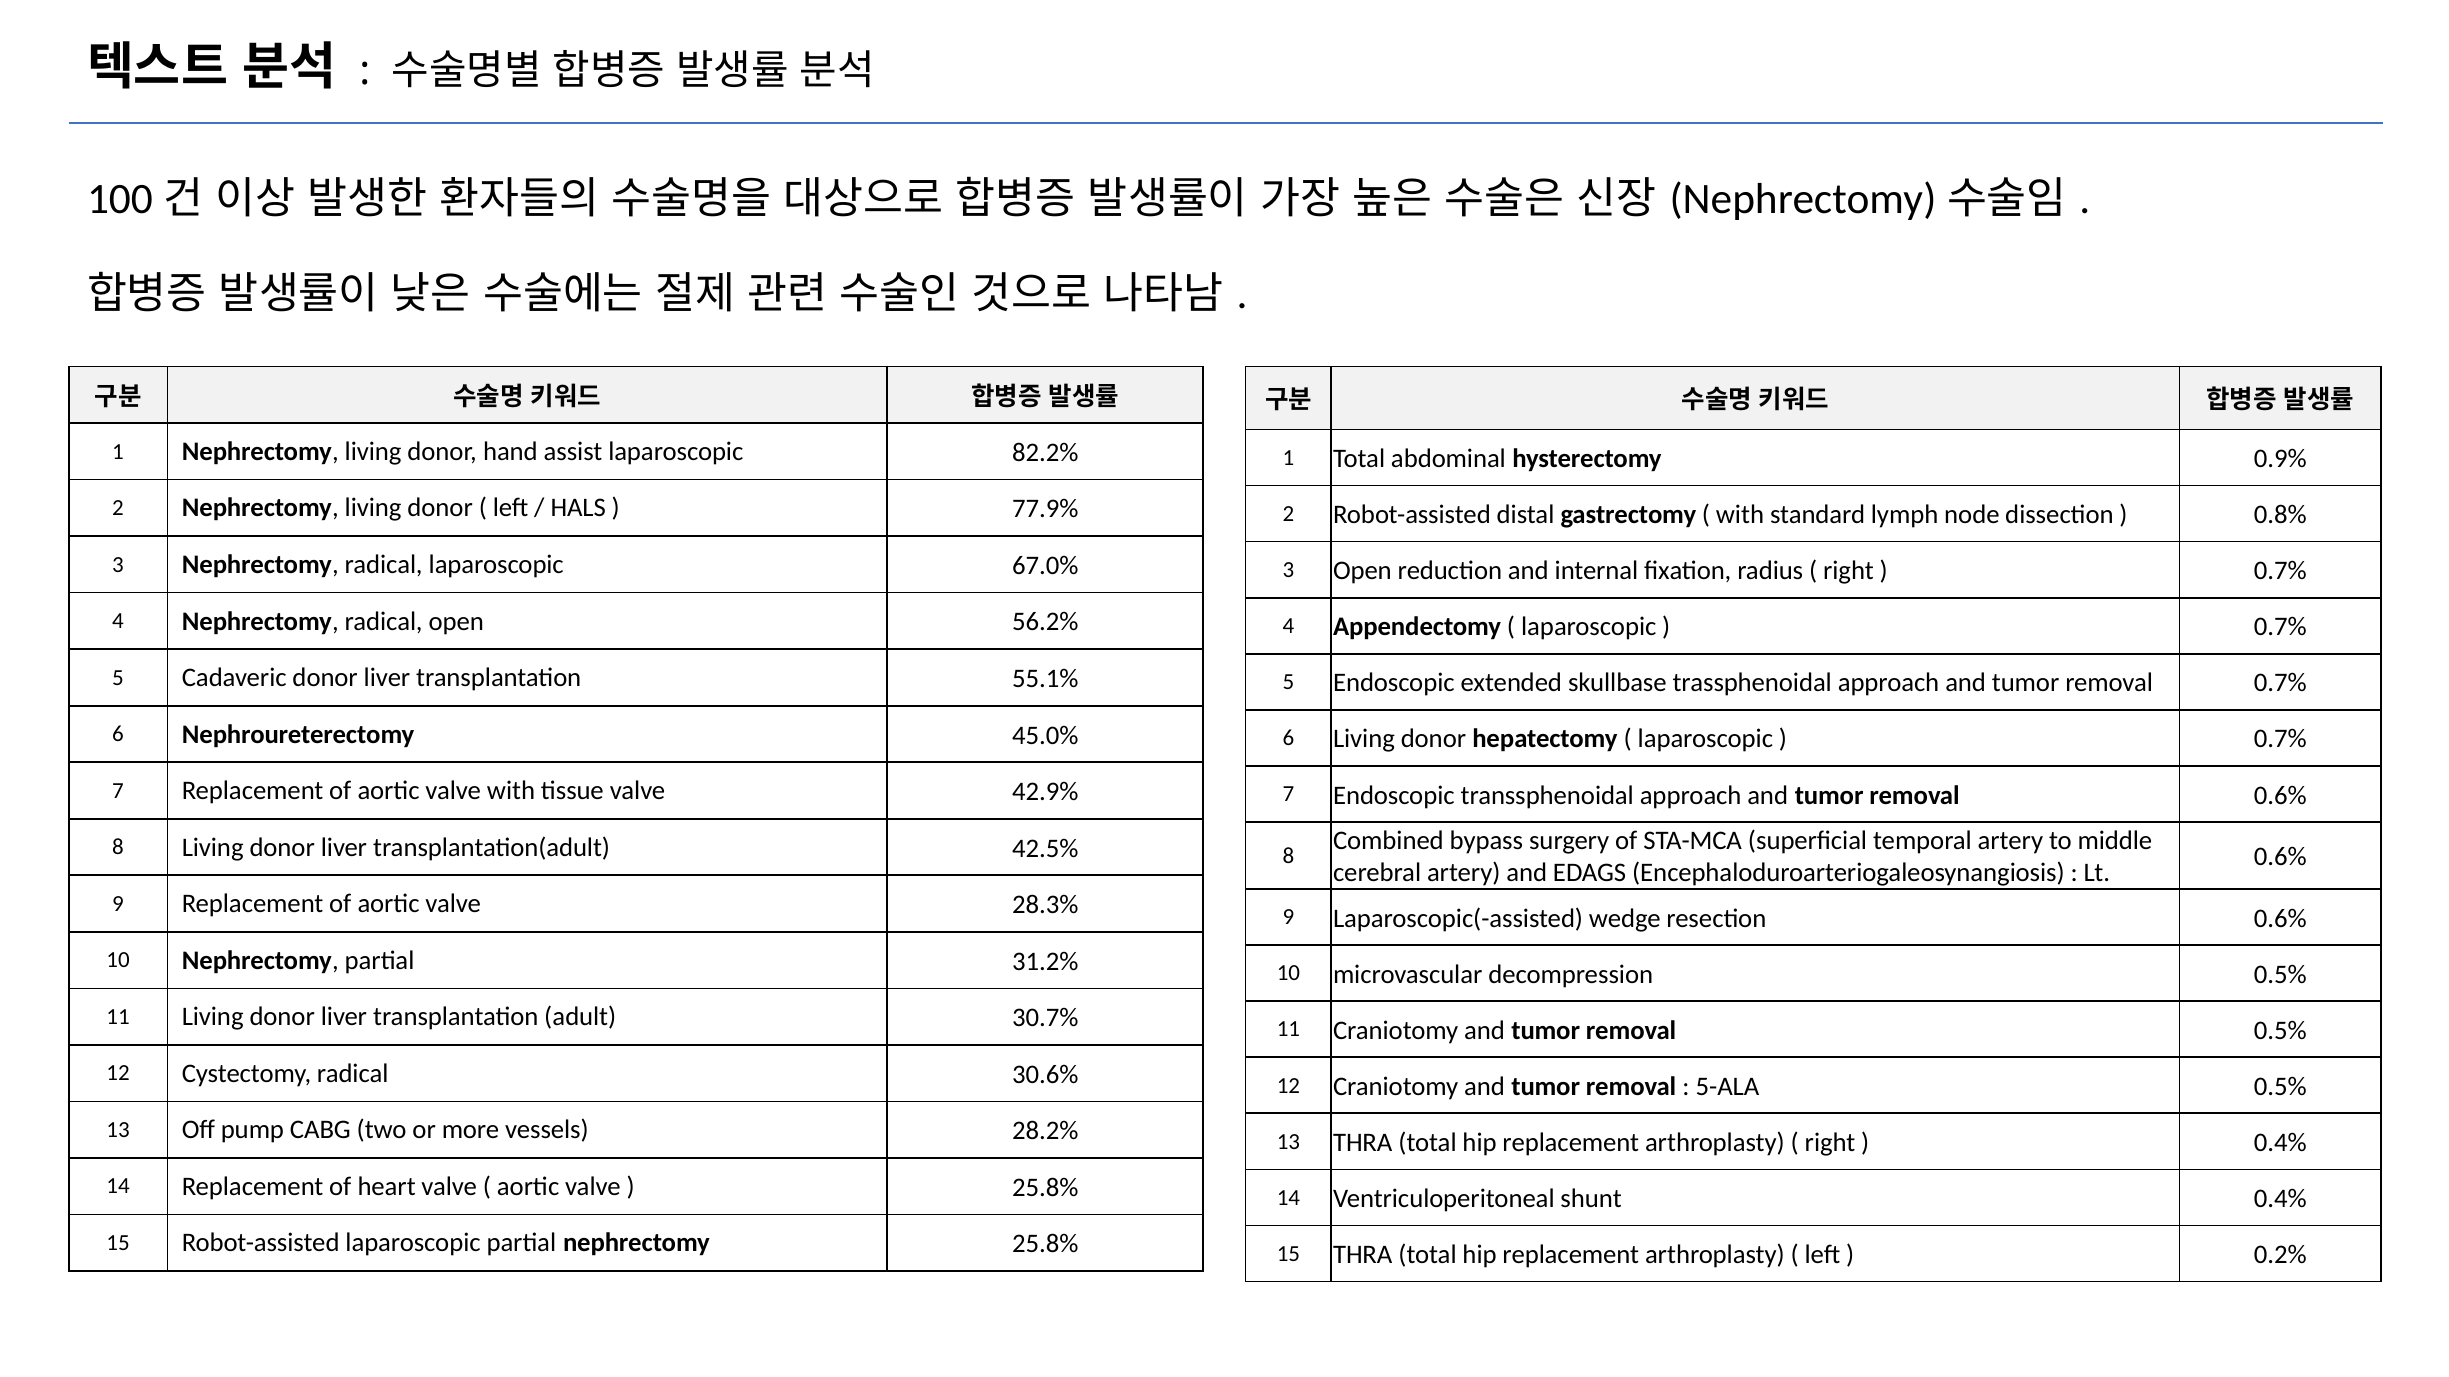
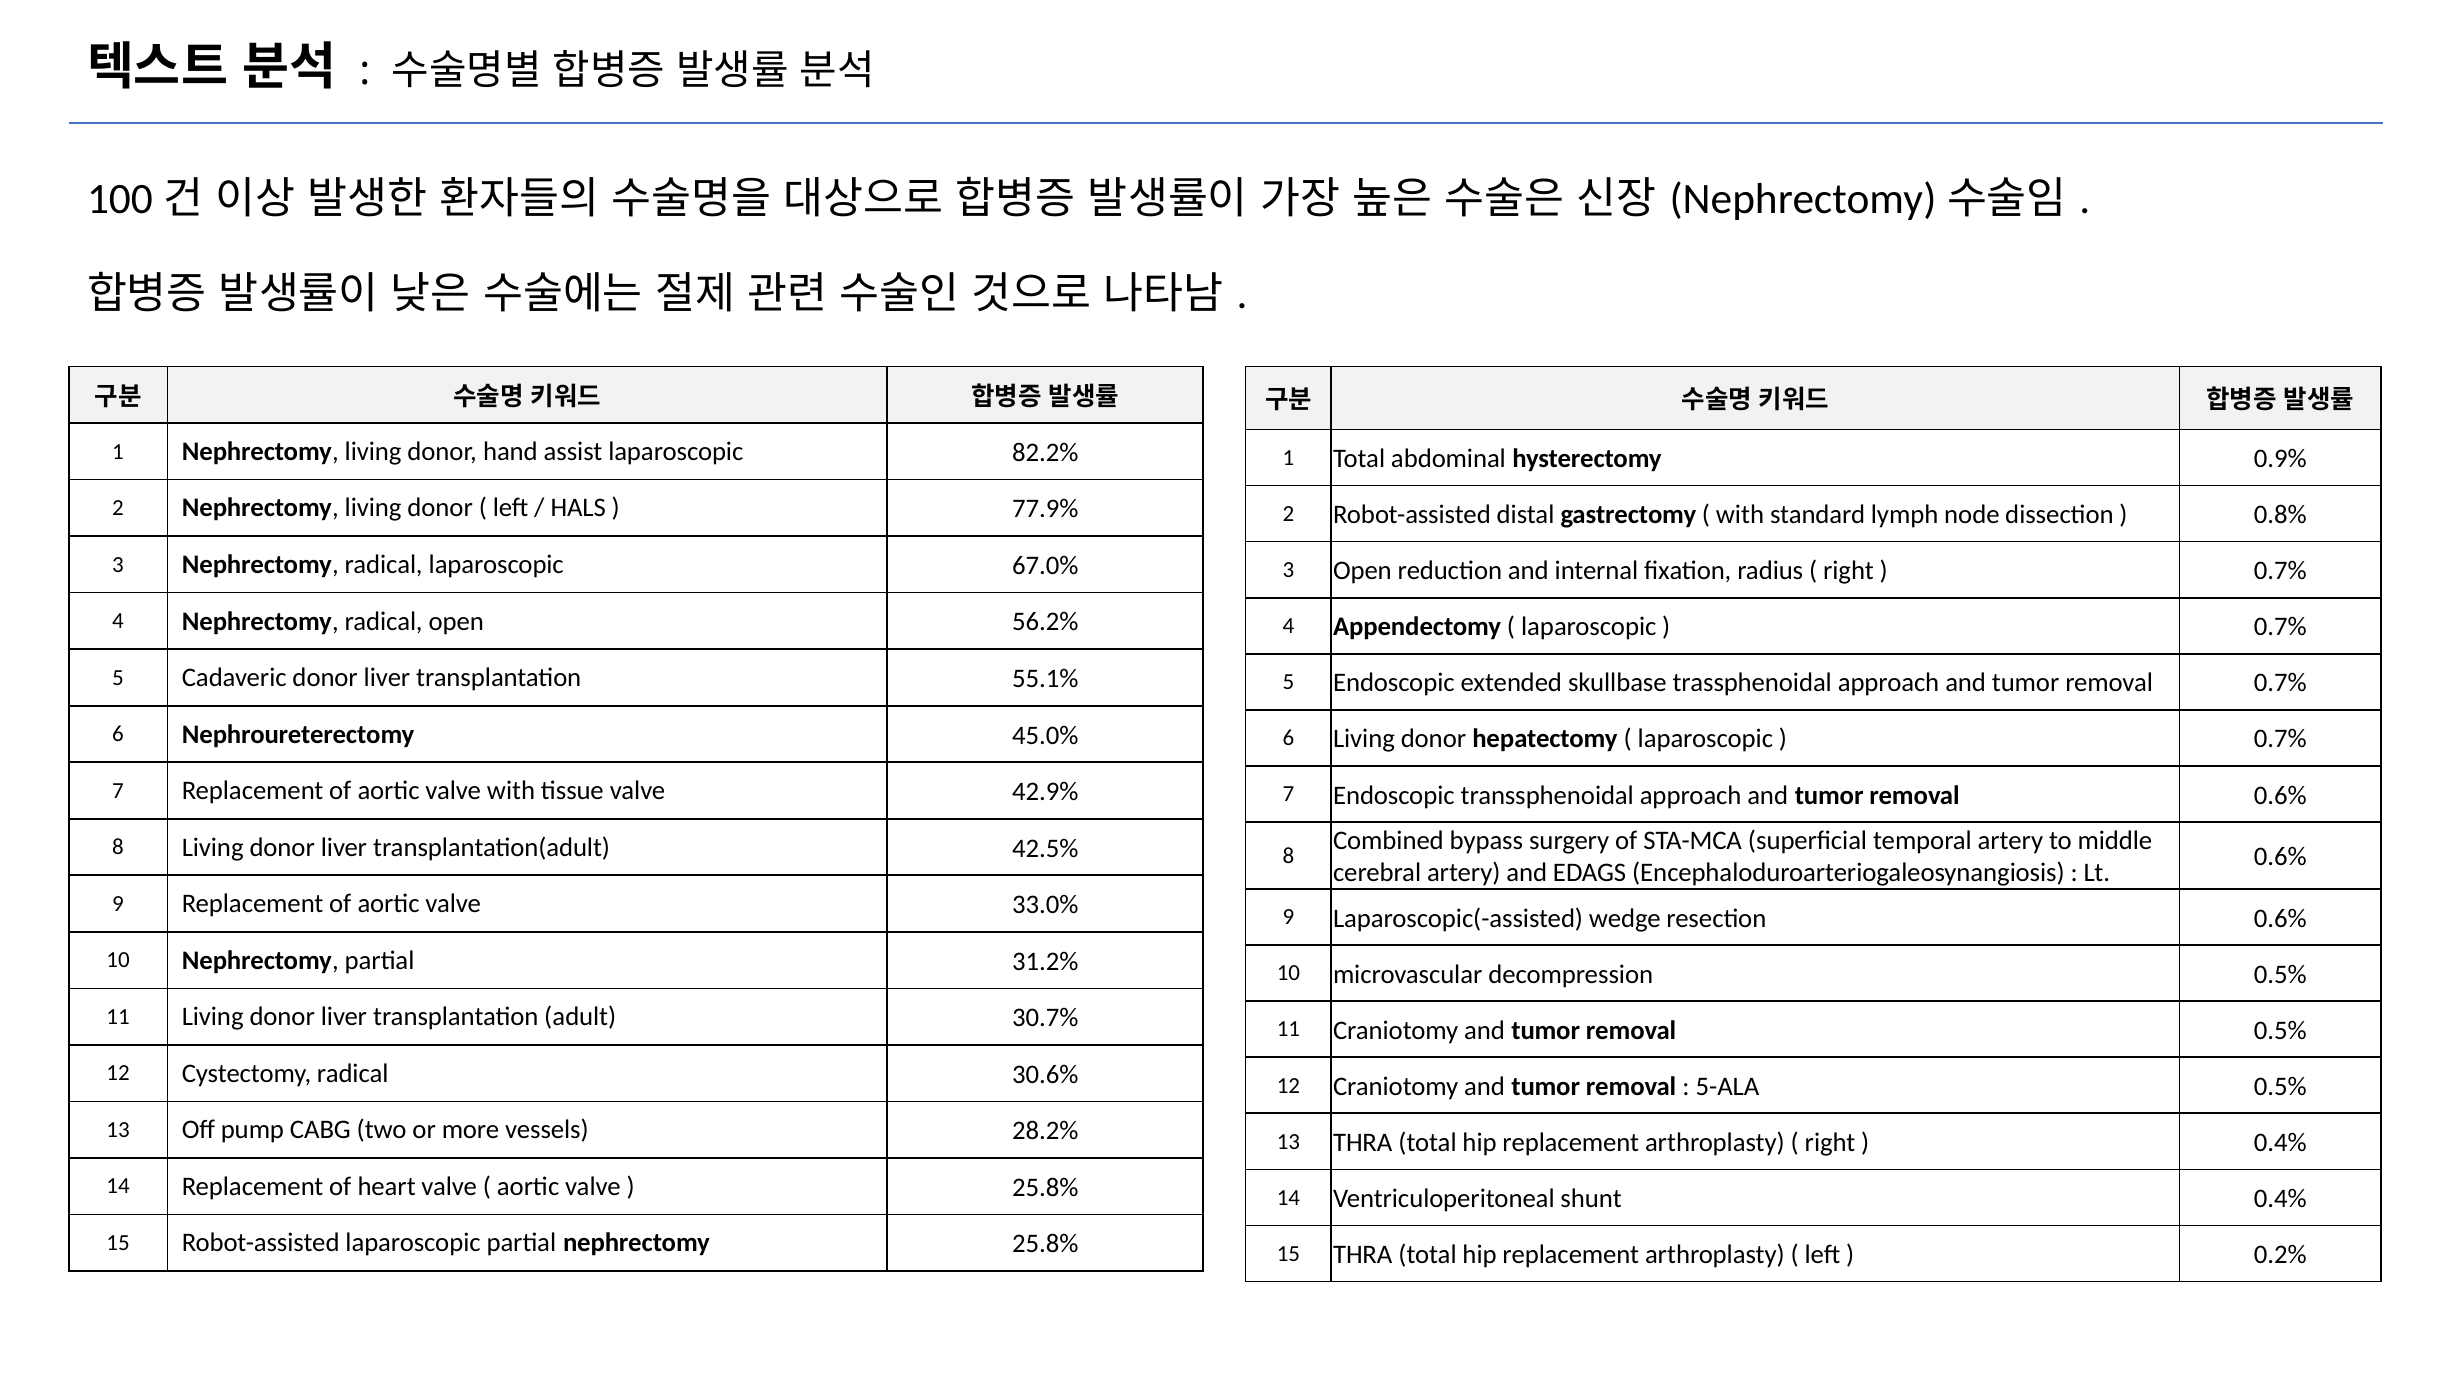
28.3%: 28.3% -> 33.0% (1045, 905)
